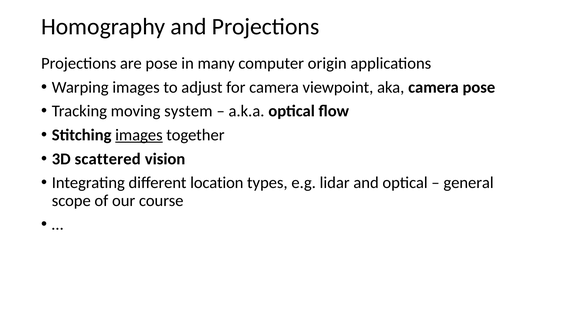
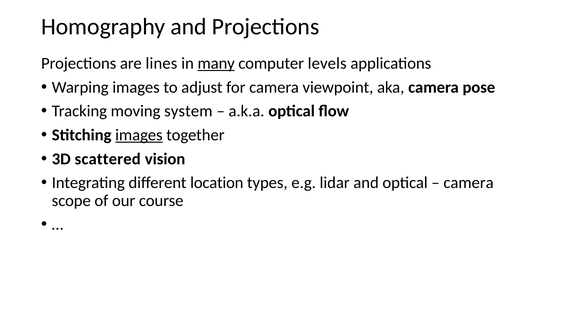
are pose: pose -> lines (161, 63)
many underline: none -> present (216, 63)
origin: origin -> levels (327, 63)
general: general -> camera (469, 183)
